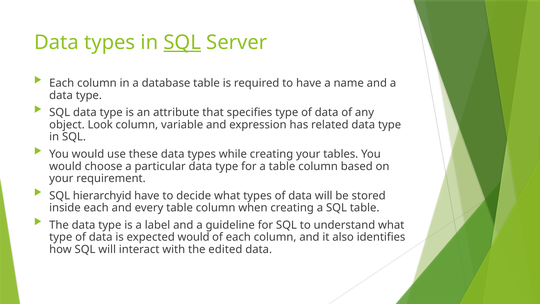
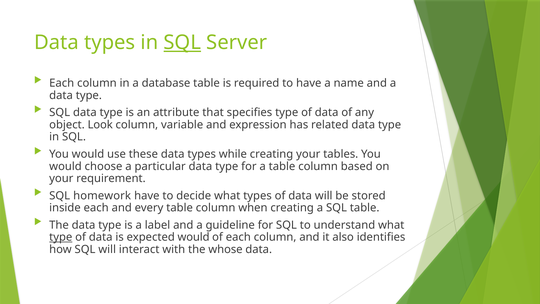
hierarchyid: hierarchyid -> homework (102, 196)
type underline: none -> present (61, 237)
edited: edited -> whose (225, 249)
